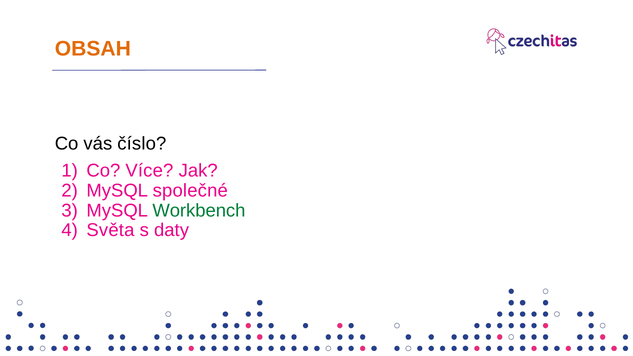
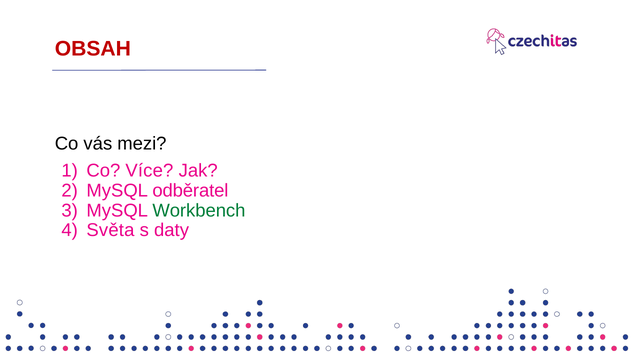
OBSAH colour: orange -> red (93, 49)
číslo: číslo -> mezi (142, 144)
společné: společné -> odběratel (190, 191)
